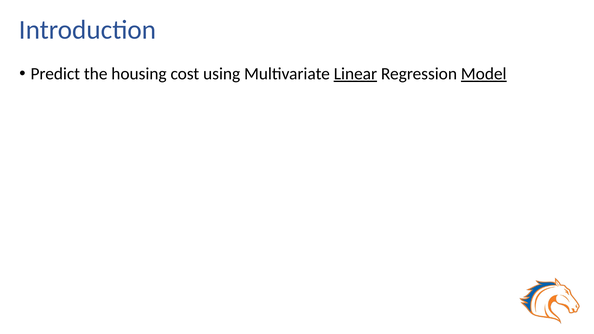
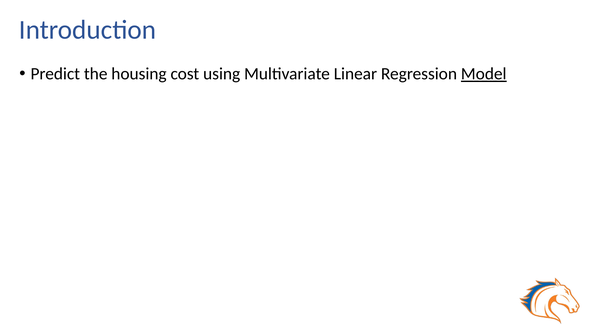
Linear underline: present -> none (355, 74)
